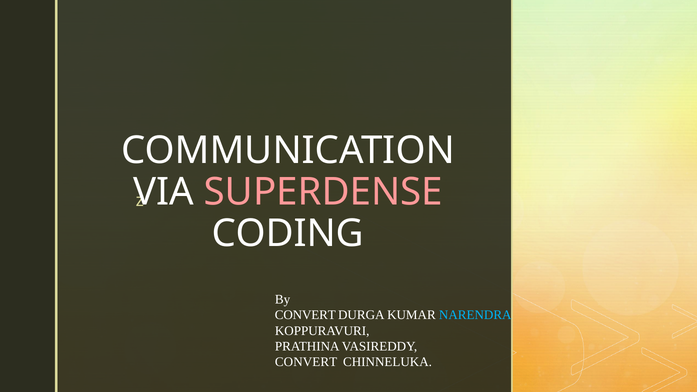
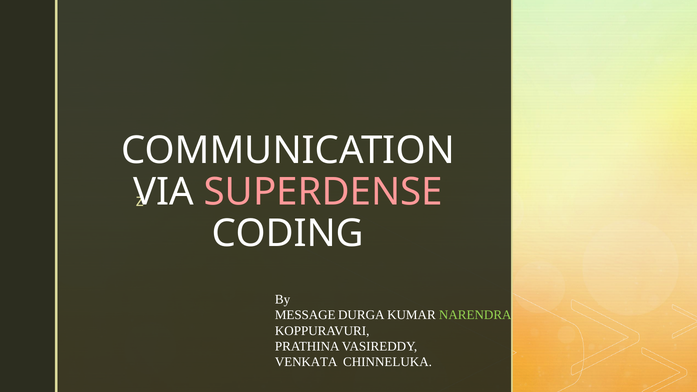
CONVERT: CONVERT -> MESSAGE (305, 315)
NARENDRA colour: light blue -> light green (475, 315)
CONVERT: CONVERT -> VENKATA (306, 362)
